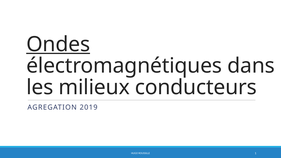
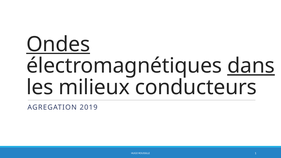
dans underline: none -> present (251, 66)
